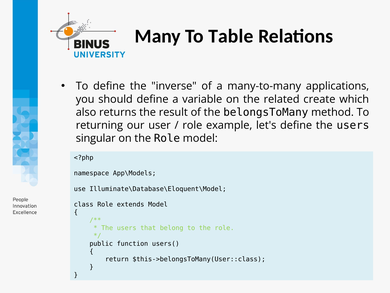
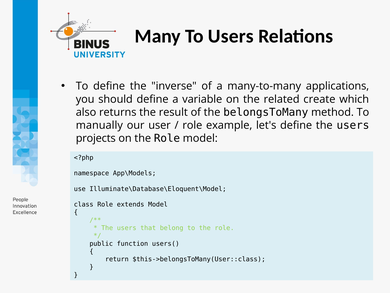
To Table: Table -> Users (231, 36)
returning: returning -> manually (99, 125)
singular: singular -> projects (96, 138)
